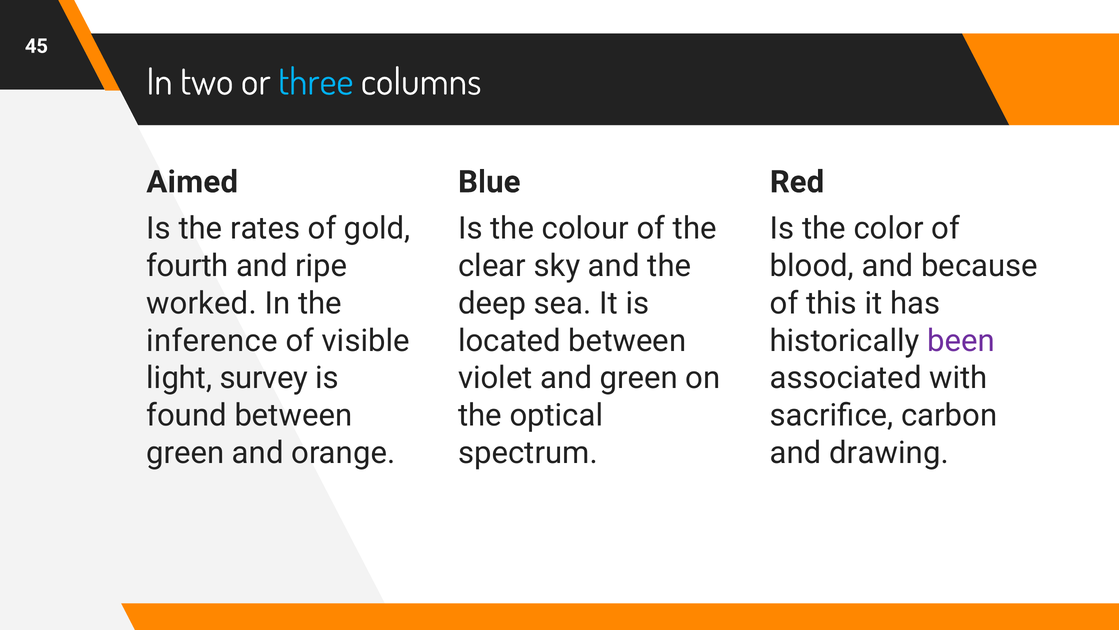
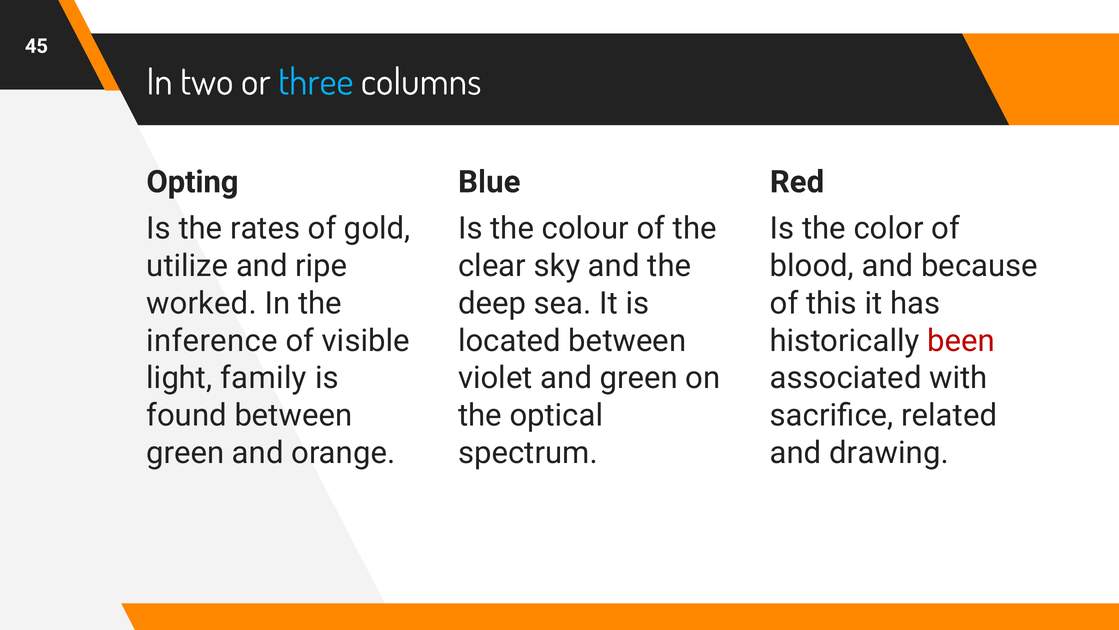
Aimed: Aimed -> Opting (192, 182)
fourth: fourth -> utilize (187, 266)
been colour: purple -> red (961, 340)
survey: survey -> family (263, 378)
carbon: carbon -> related (949, 415)
